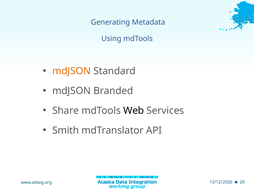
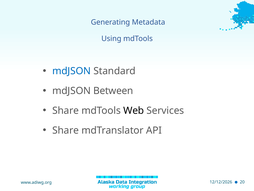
mdJSON colour: orange -> blue (72, 71)
Branded: Branded -> Between (113, 91)
Smith: Smith -> Share (66, 130)
